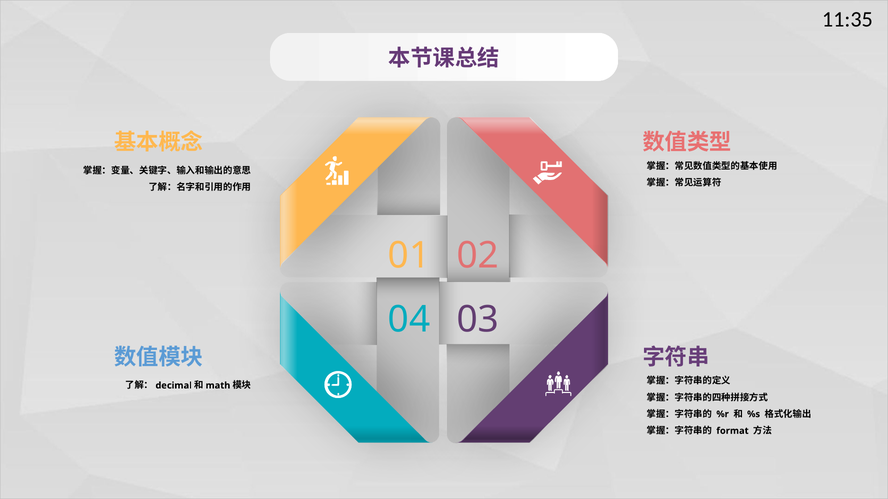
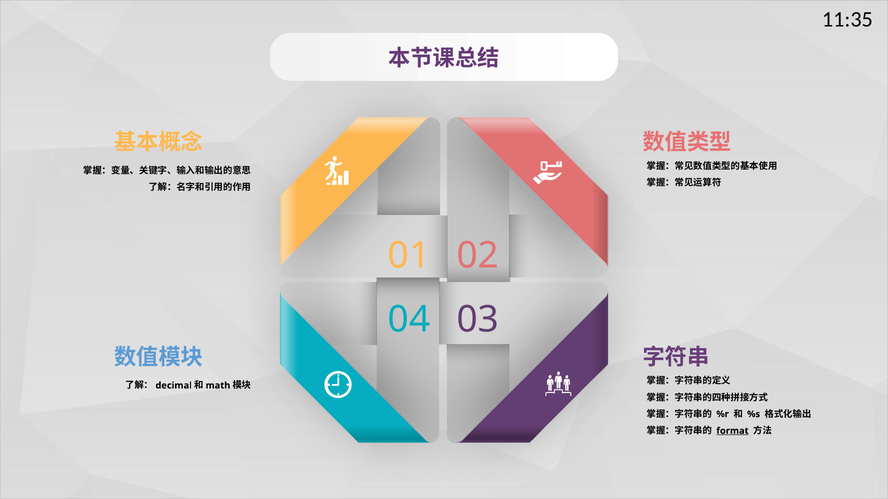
format underline: none -> present (732, 431)
